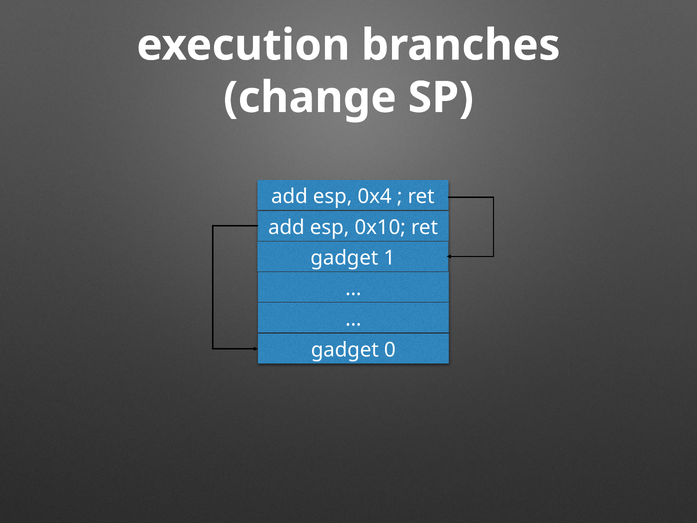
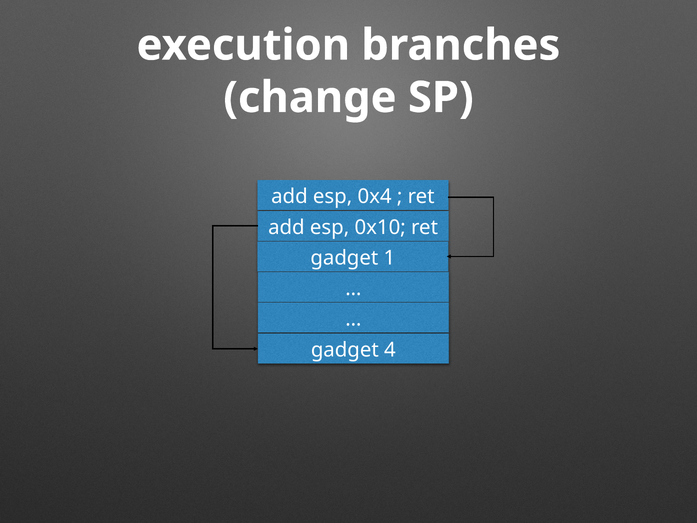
0: 0 -> 4 (390, 350)
